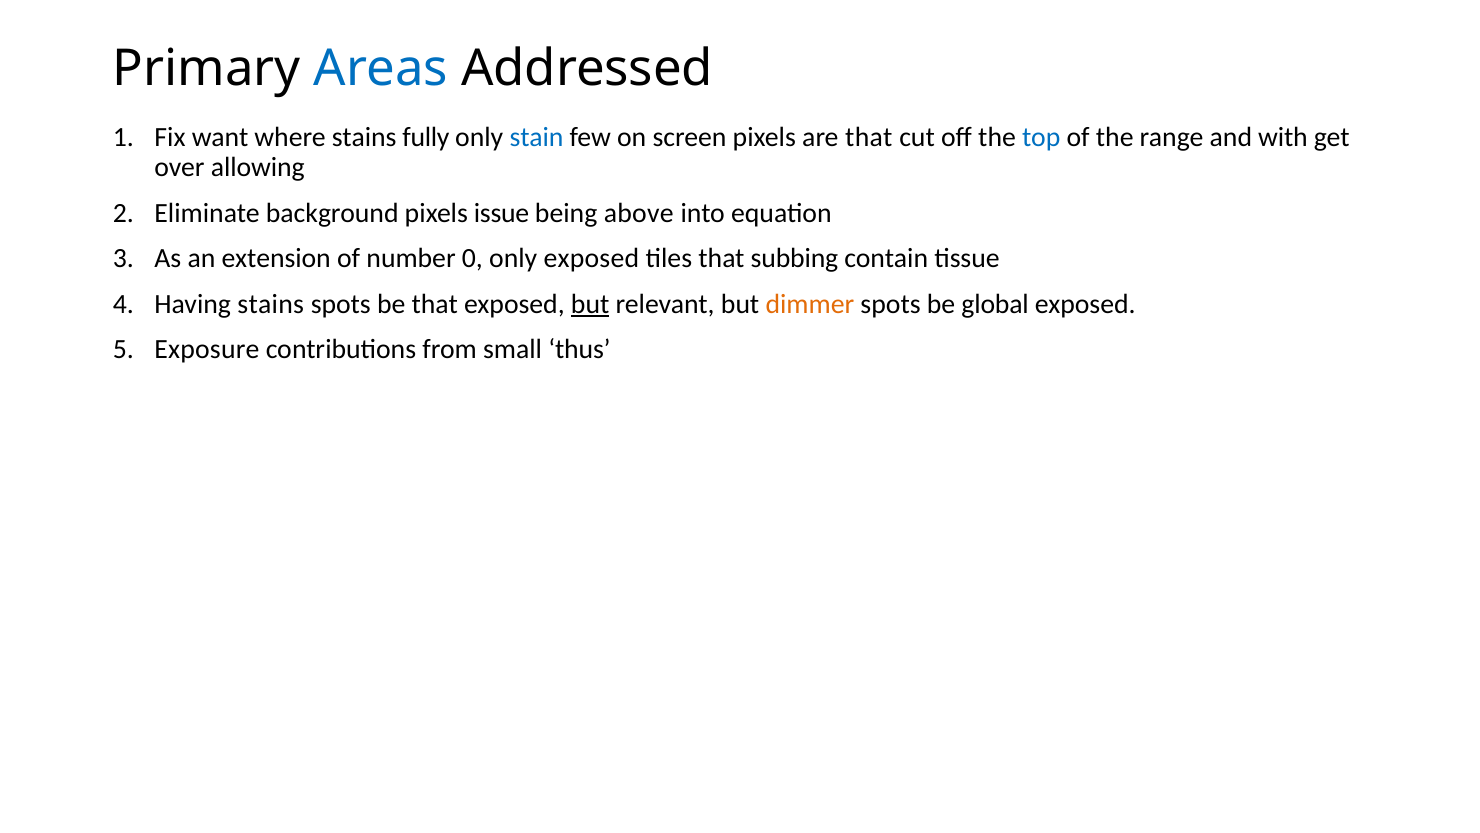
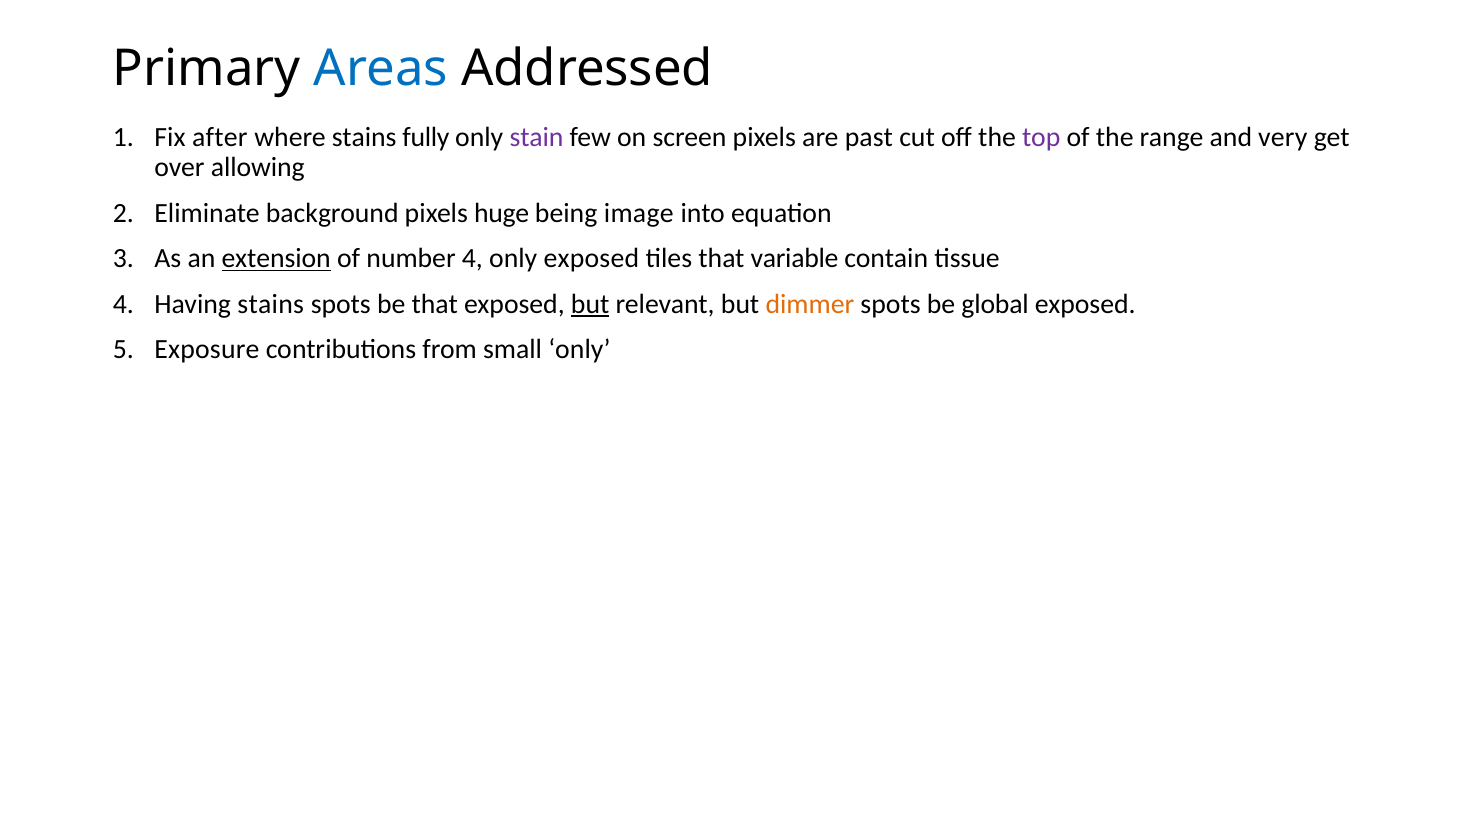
want: want -> after (220, 138)
stain colour: blue -> purple (536, 138)
are that: that -> past (869, 138)
top colour: blue -> purple (1041, 138)
with: with -> very (1283, 138)
issue: issue -> huge (502, 213)
above: above -> image (639, 213)
extension underline: none -> present (276, 258)
number 0: 0 -> 4 (472, 258)
subbing: subbing -> variable (795, 258)
small thus: thus -> only (579, 349)
